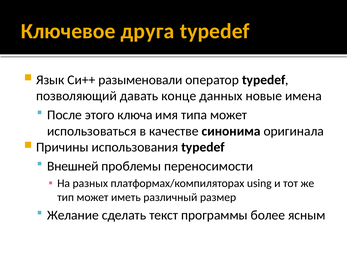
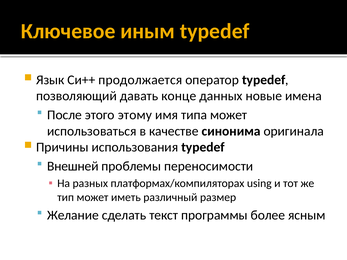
друга: друга -> иным (148, 31)
разыменовали: разыменовали -> продолжается (140, 80)
ключа: ключа -> этому (135, 115)
